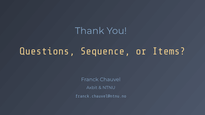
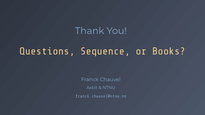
Items: Items -> Books (169, 51)
